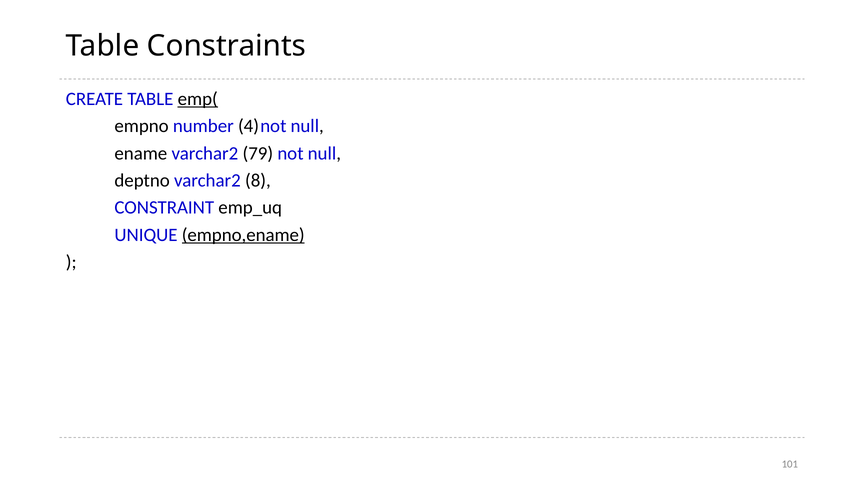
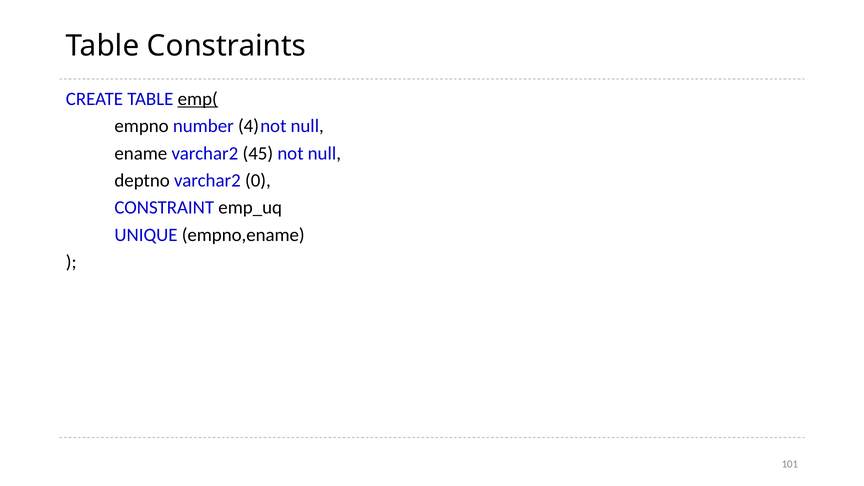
79: 79 -> 45 (258, 153)
8: 8 -> 0 (258, 181)
empno,ename underline: present -> none (243, 235)
